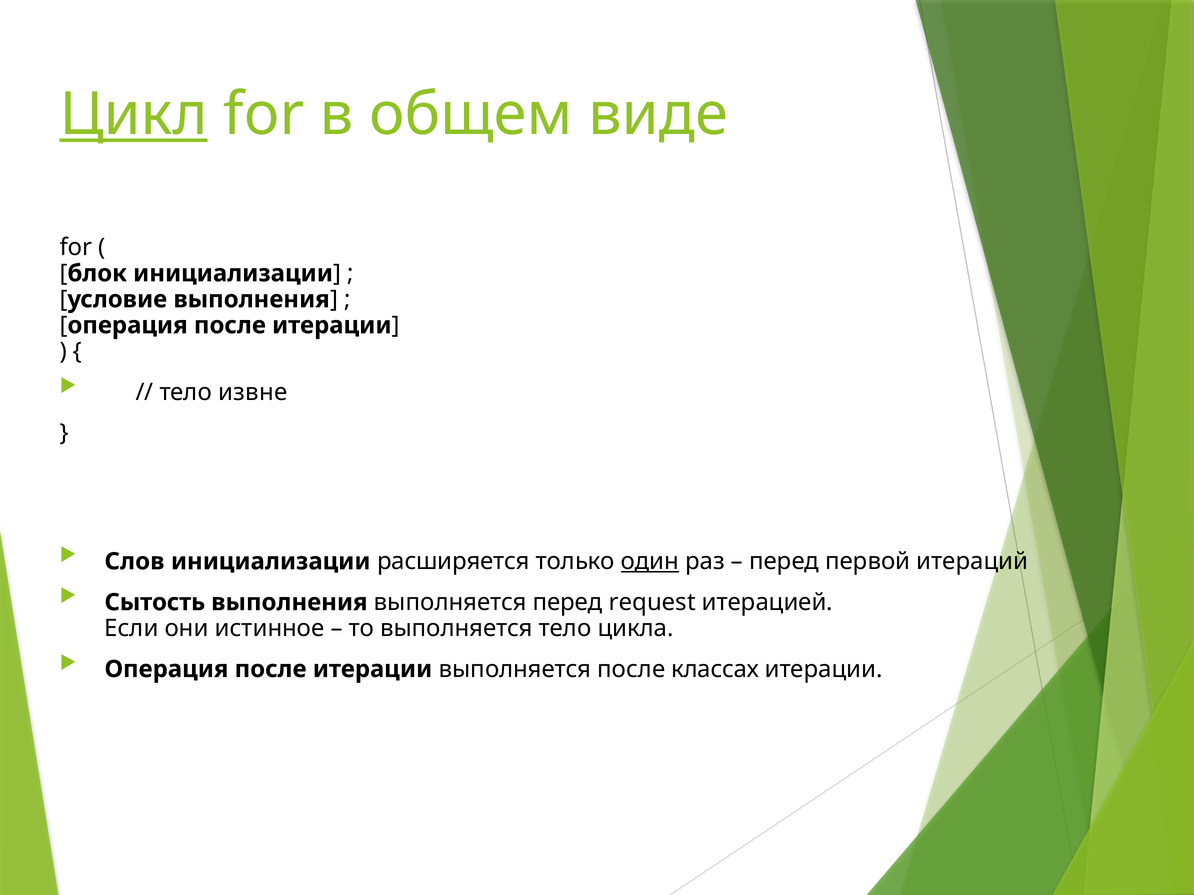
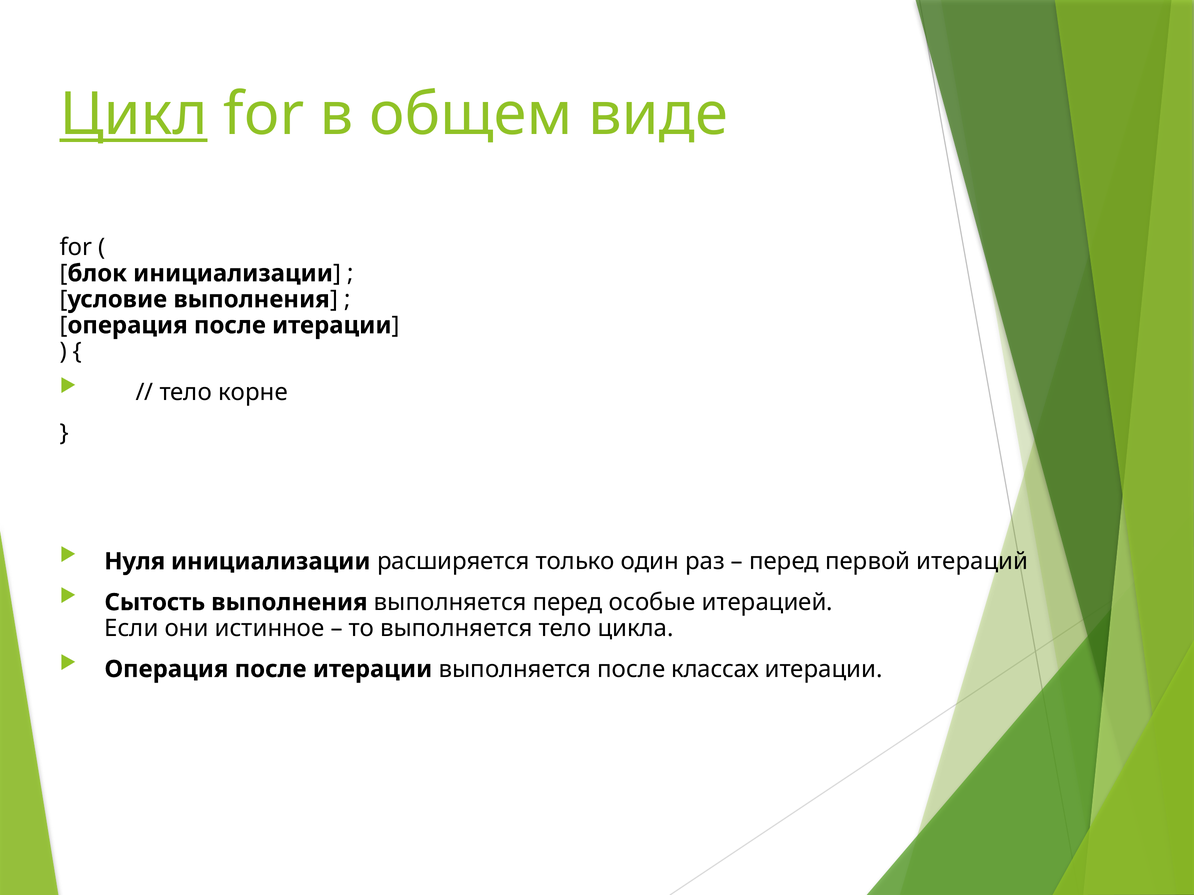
извне: извне -> корне (253, 392)
Слов: Слов -> Нуля (135, 562)
один underline: present -> none (650, 562)
request: request -> особые (652, 603)
